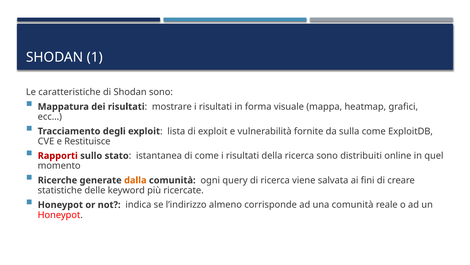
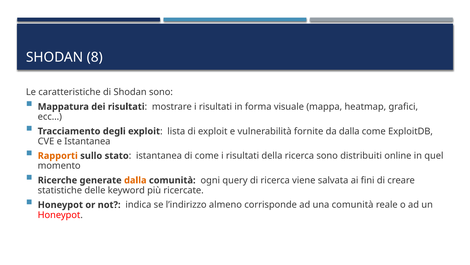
1: 1 -> 8 (95, 57)
da sulla: sulla -> dalla (349, 131)
e Restituisce: Restituisce -> Istantanea (87, 141)
Rapporti colour: red -> orange (58, 155)
